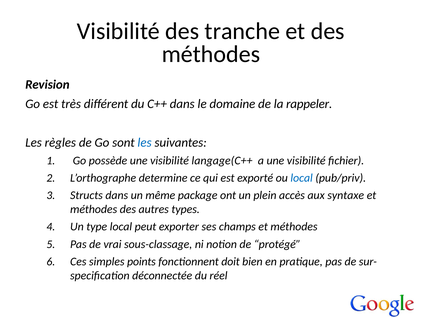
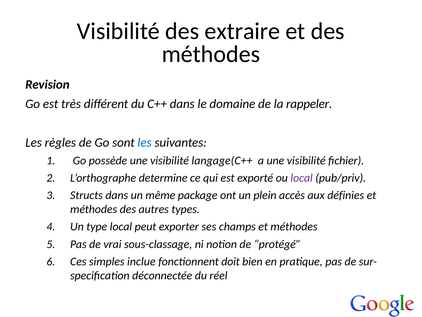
tranche: tranche -> extraire (242, 31)
local colour: blue -> purple (302, 178)
syntaxe: syntaxe -> définies (346, 195)
points: points -> inclue (141, 261)
